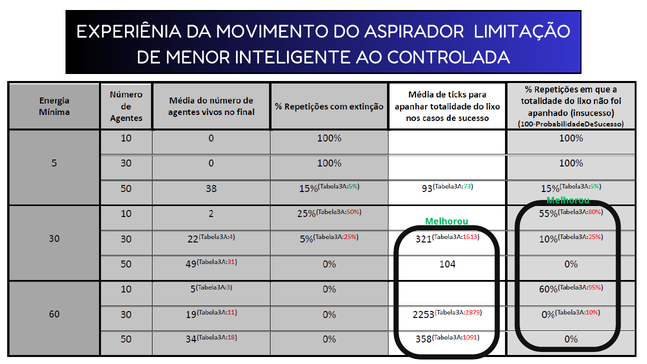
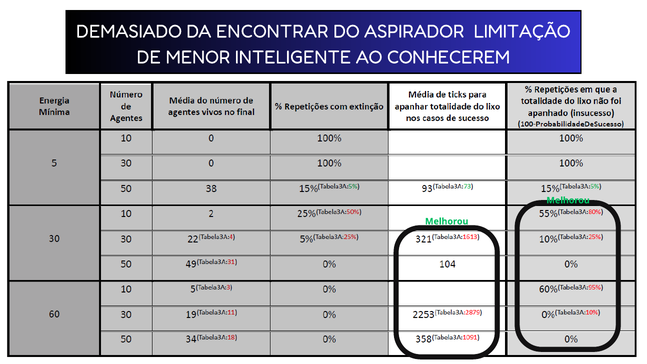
EXPERIÊNIA: EXPERIÊNIA -> DEMASIADO (129, 31)
MOVIMENTO: MOVIMENTO -> ENCONTRAR (272, 31)
CONTROLADA: CONTROLADA -> CONHECEREM (448, 57)
